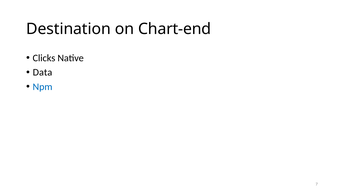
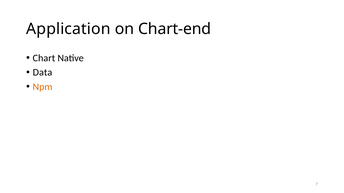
Destination: Destination -> Application (68, 29)
Clicks: Clicks -> Chart (44, 58)
Npm colour: blue -> orange (43, 87)
